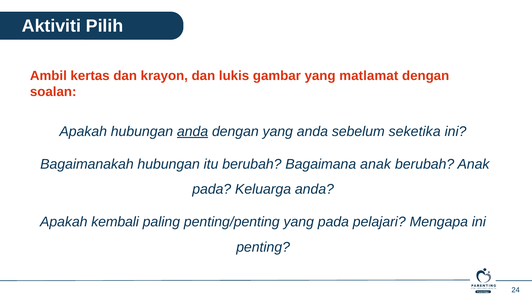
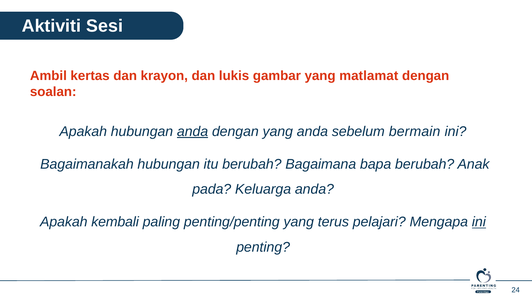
Pilih: Pilih -> Sesi (105, 26)
seketika: seketika -> bermain (415, 132)
Bagaimana anak: anak -> bapa (376, 164)
yang pada: pada -> terus (333, 222)
ini underline: none -> present (479, 222)
